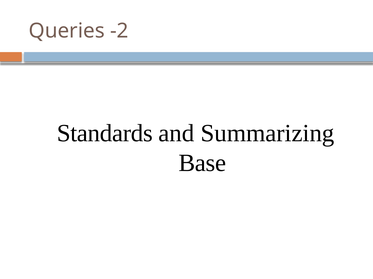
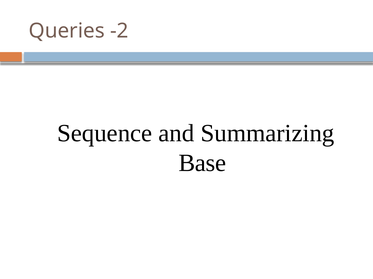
Standards: Standards -> Sequence (105, 134)
